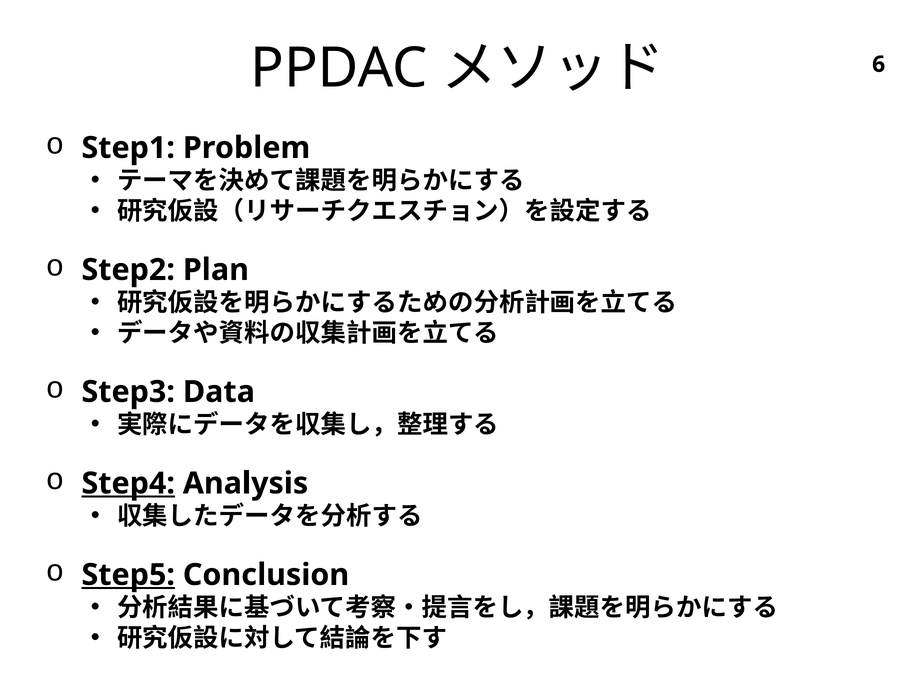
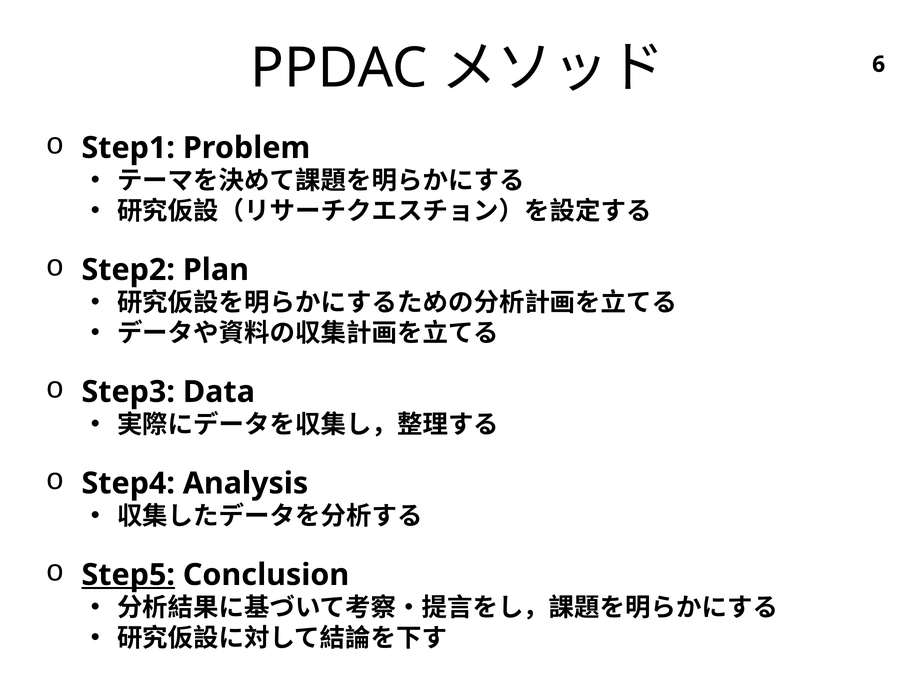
Step4 underline: present -> none (128, 484)
